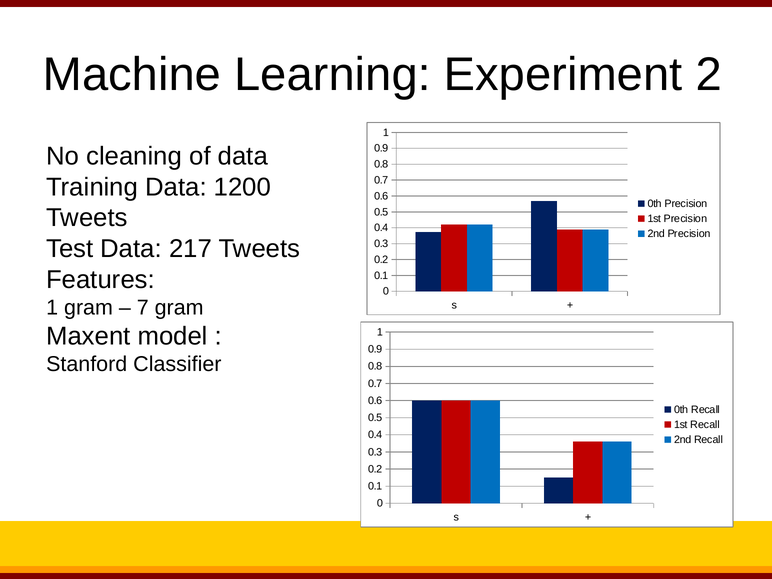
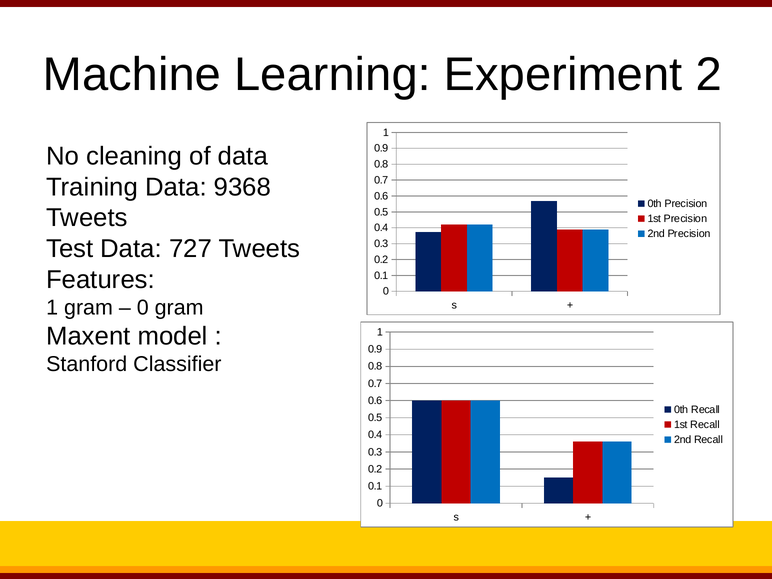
1200: 1200 -> 9368 (242, 187)
217: 217 -> 727 (191, 249)
7: 7 -> 0 (143, 308)
